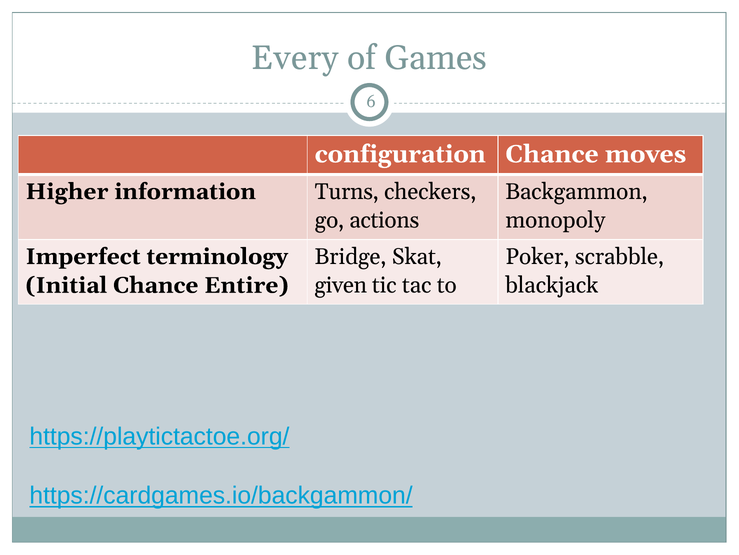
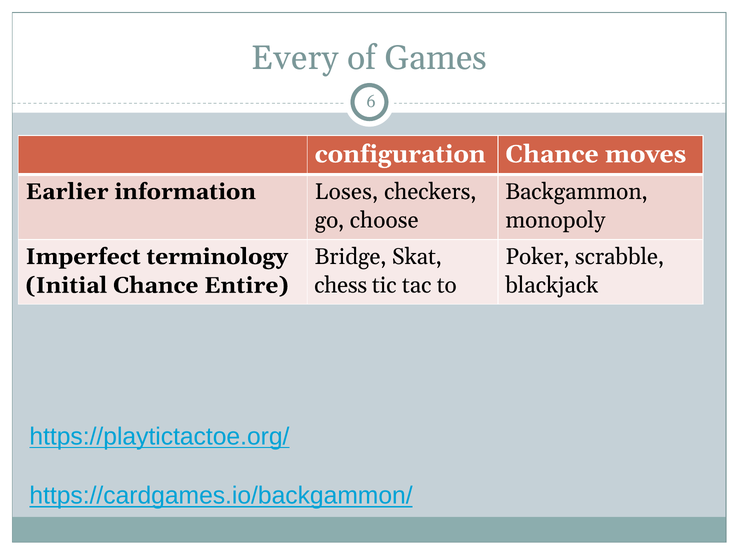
Higher: Higher -> Earlier (67, 191)
Turns: Turns -> Loses (347, 191)
actions: actions -> choose (384, 220)
given: given -> chess (341, 285)
